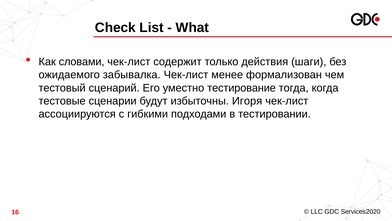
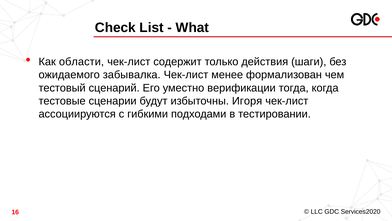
словами: словами -> области (81, 62)
тестирование: тестирование -> верификации (241, 88)
